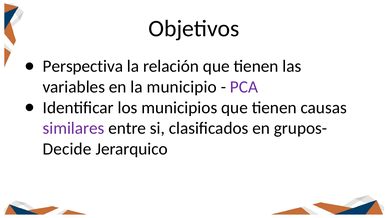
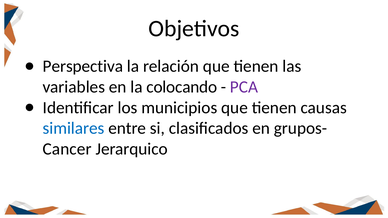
municipio: municipio -> colocando (182, 87)
similares colour: purple -> blue (74, 128)
Decide: Decide -> Cancer (67, 149)
